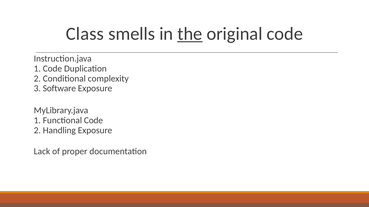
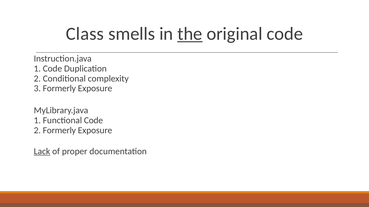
3 Software: Software -> Formerly (59, 89)
2 Handling: Handling -> Formerly (59, 131)
Lack underline: none -> present (42, 152)
